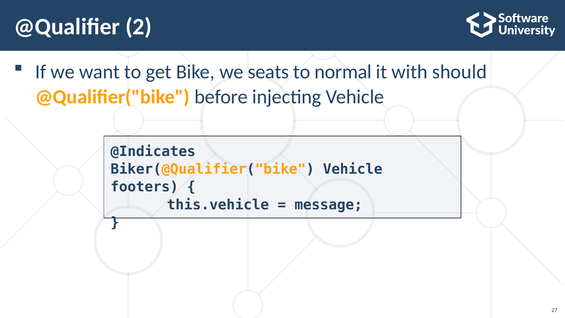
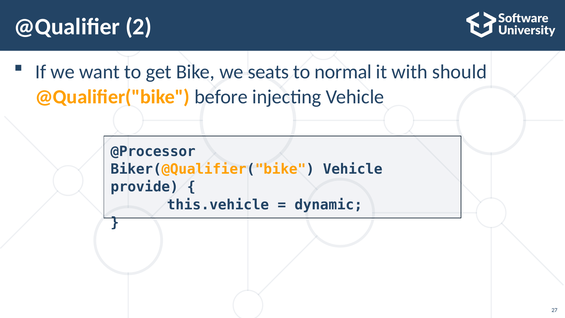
@Indicates: @Indicates -> @Processor (153, 151)
footers: footers -> provide (145, 187)
message: message -> dynamic (329, 205)
